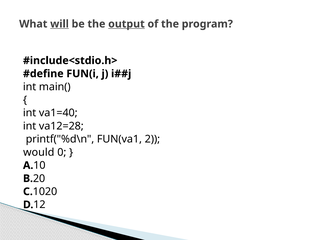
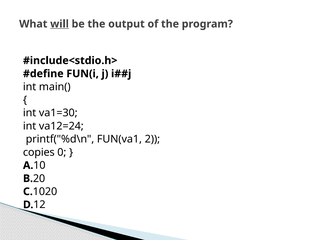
output underline: present -> none (126, 24)
va1=40: va1=40 -> va1=30 (58, 113)
va12=28: va12=28 -> va12=24 (61, 126)
would: would -> copies (39, 152)
